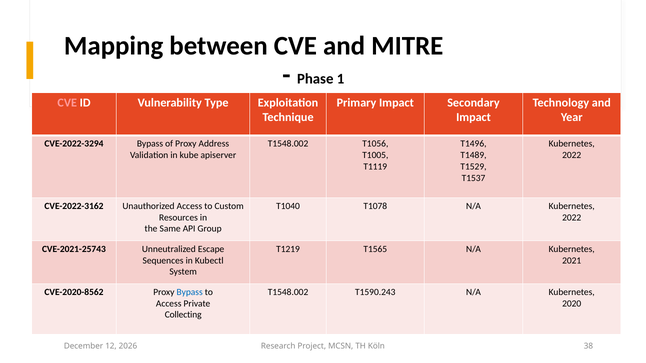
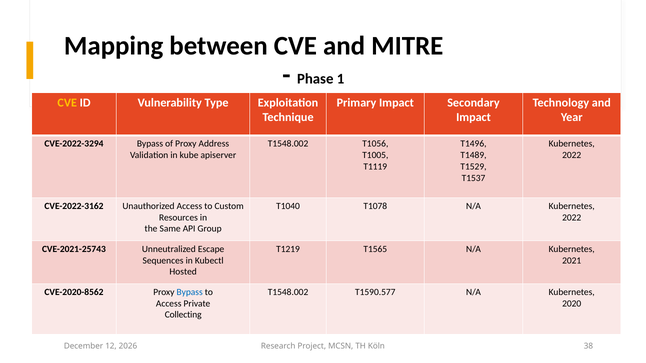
CVE colour: pink -> yellow (67, 103)
System: System -> Hosted (183, 272)
T1590.243: T1590.243 -> T1590.577 (375, 292)
